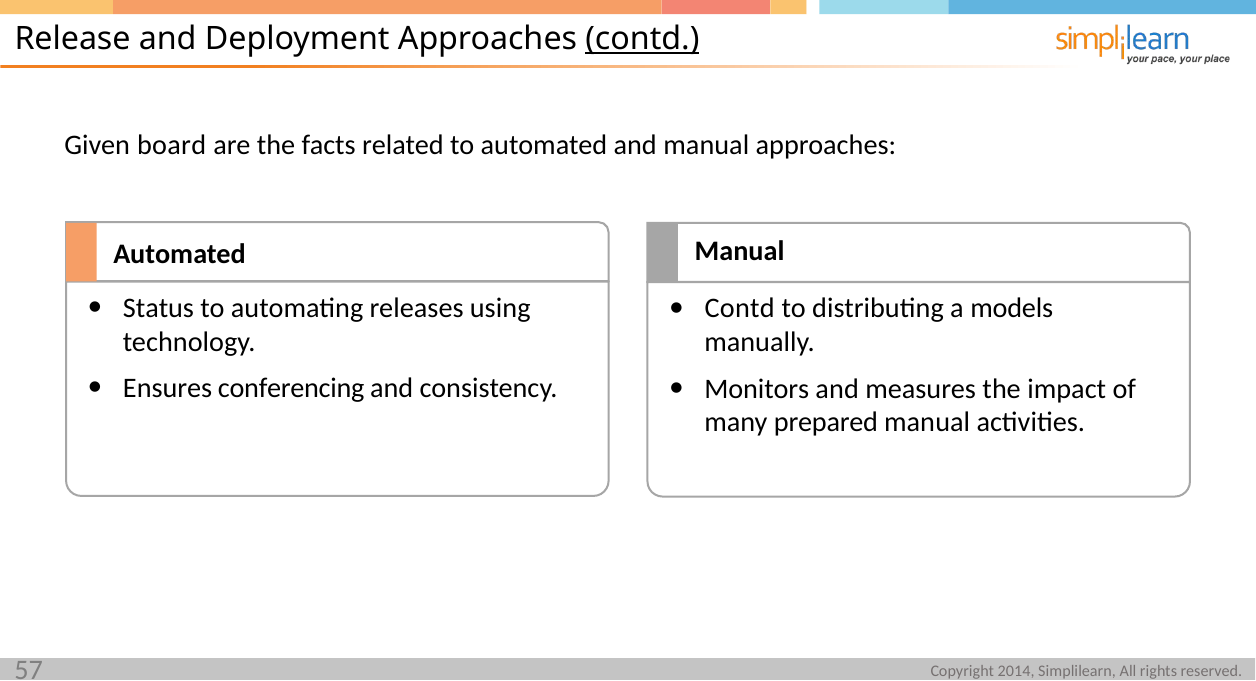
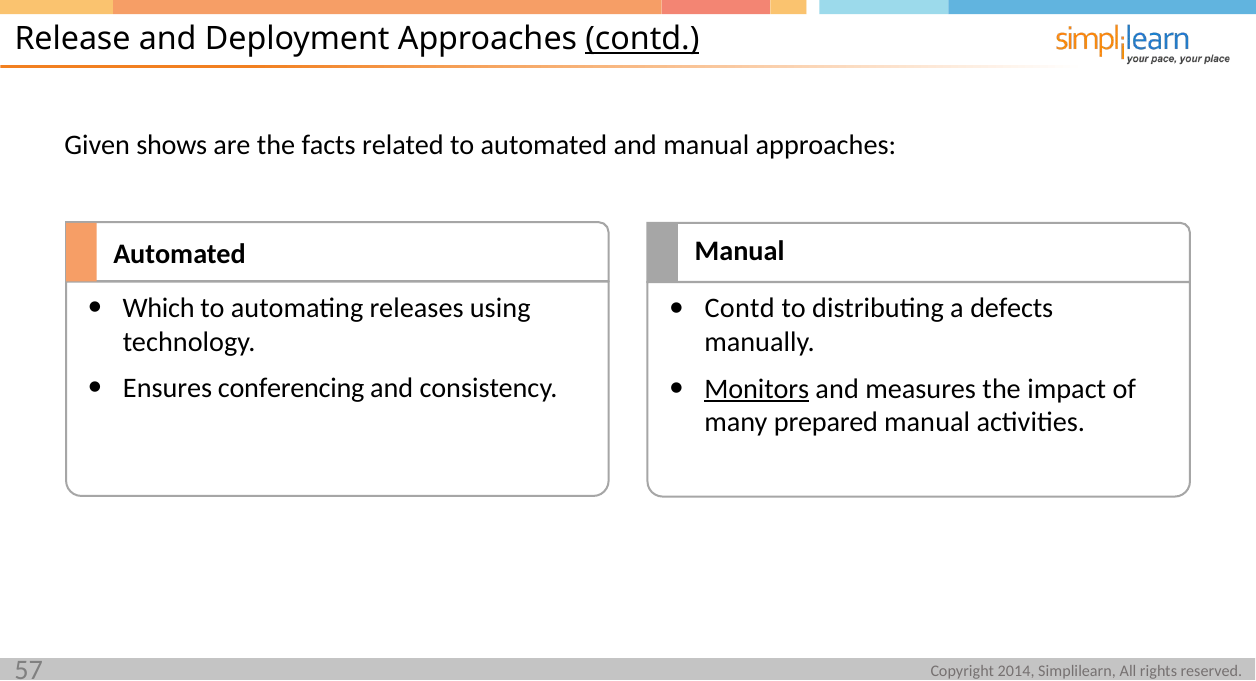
board: board -> shows (172, 145)
Status: Status -> Which (159, 308)
models: models -> defects (1012, 308)
Monitors underline: none -> present (757, 389)
